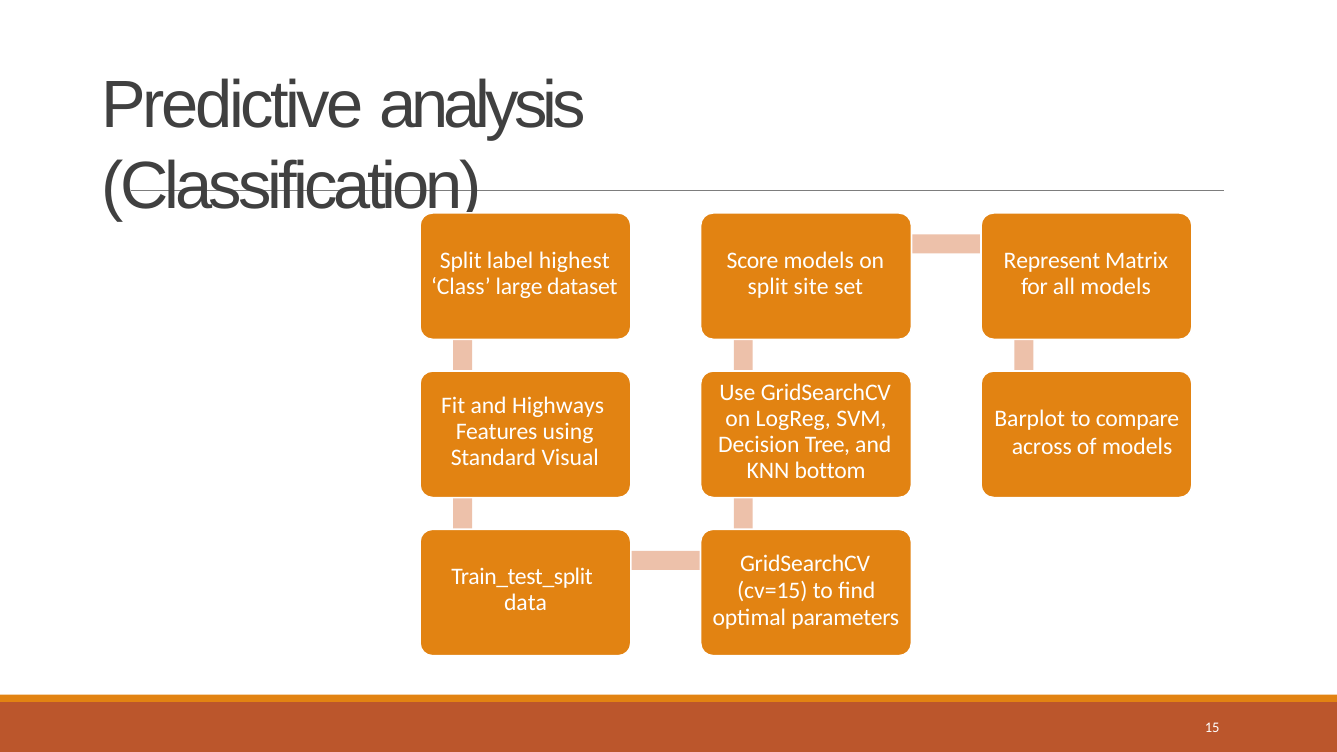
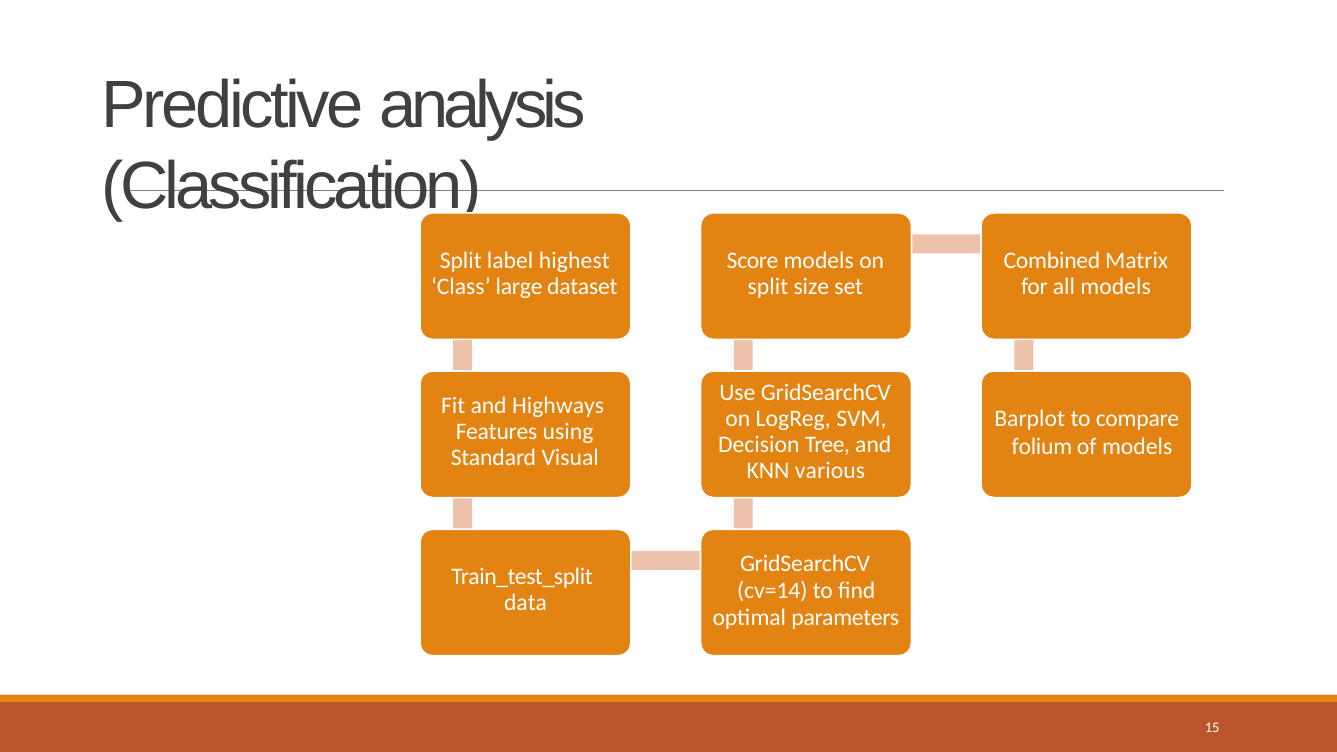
Represent: Represent -> Combined (1052, 261)
site: site -> size (811, 287)
across: across -> folium (1042, 447)
bottom: bottom -> various (830, 471)
cv=15: cv=15 -> cv=14 (772, 590)
